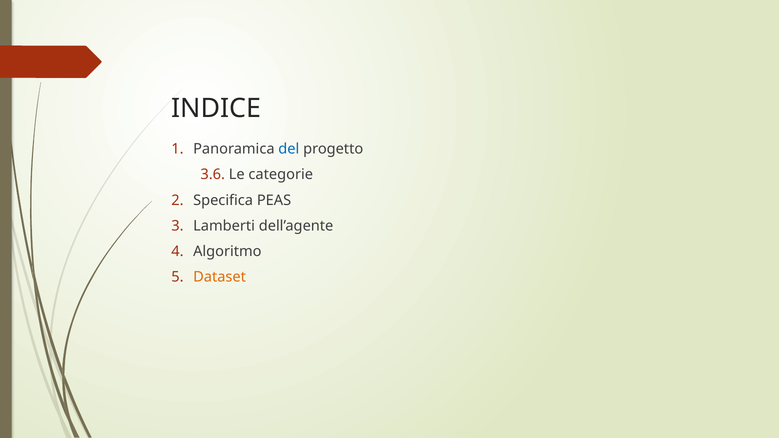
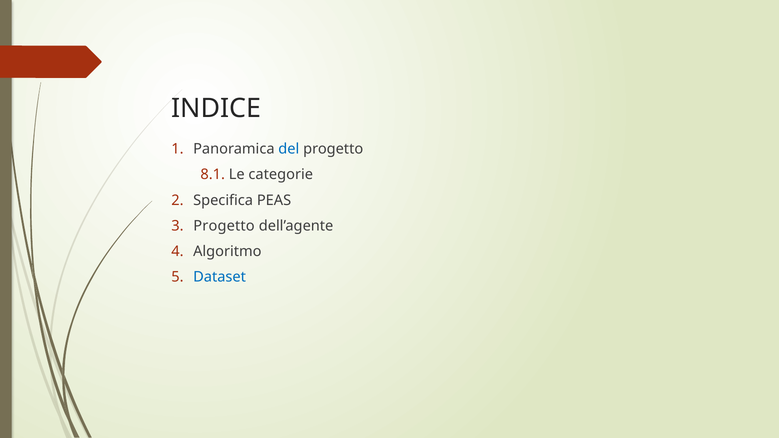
3.6: 3.6 -> 8.1 (213, 175)
Lamberti: Lamberti -> Progetto (224, 226)
Dataset colour: orange -> blue (220, 277)
